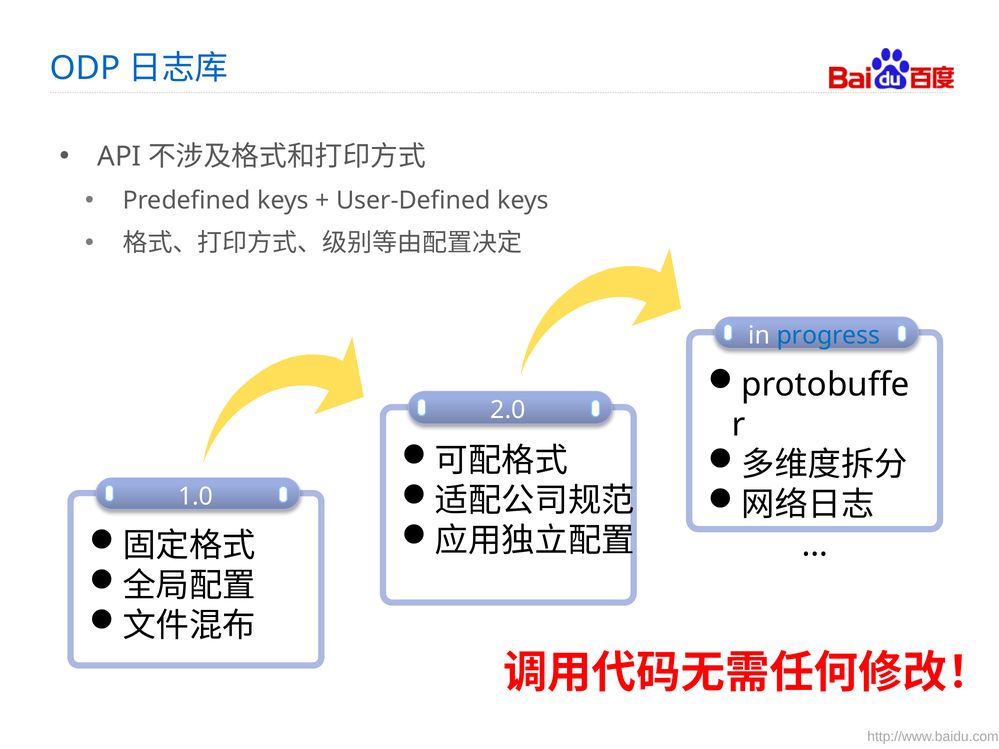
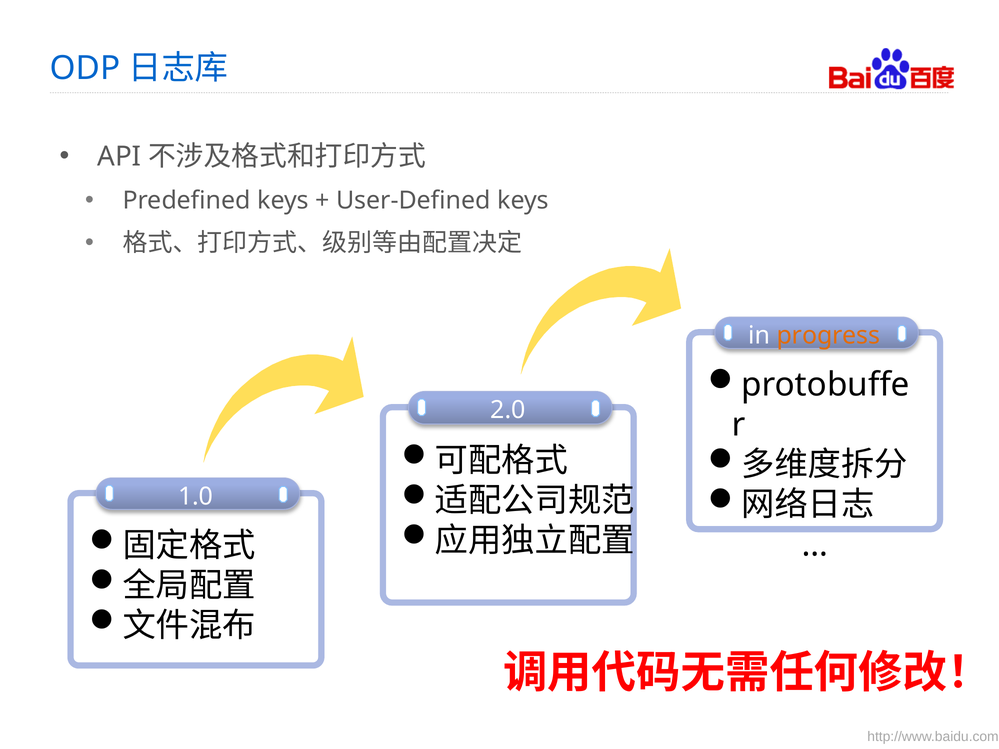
progress colour: blue -> orange (828, 336)
